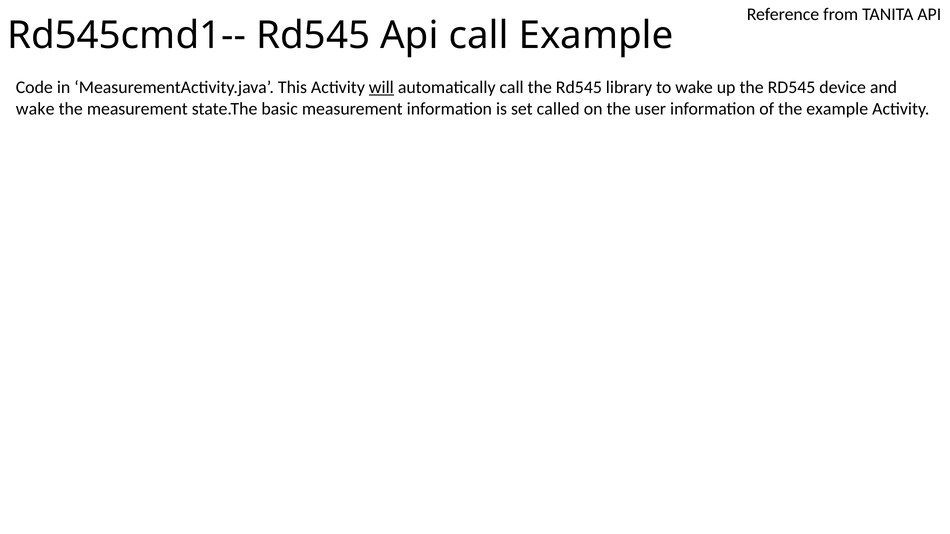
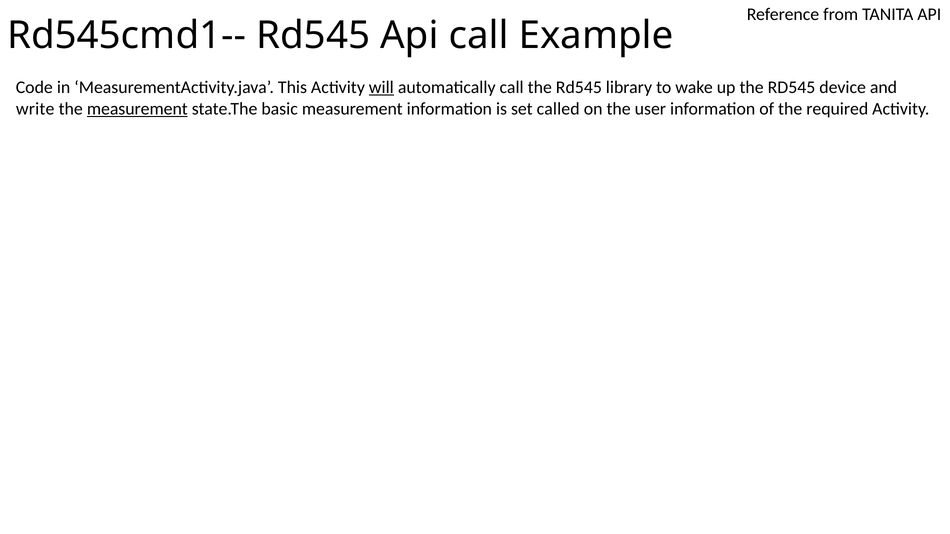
wake: wake -> write (35, 109)
measurement underline: none -> present (137, 109)
the example: example -> required (837, 109)
